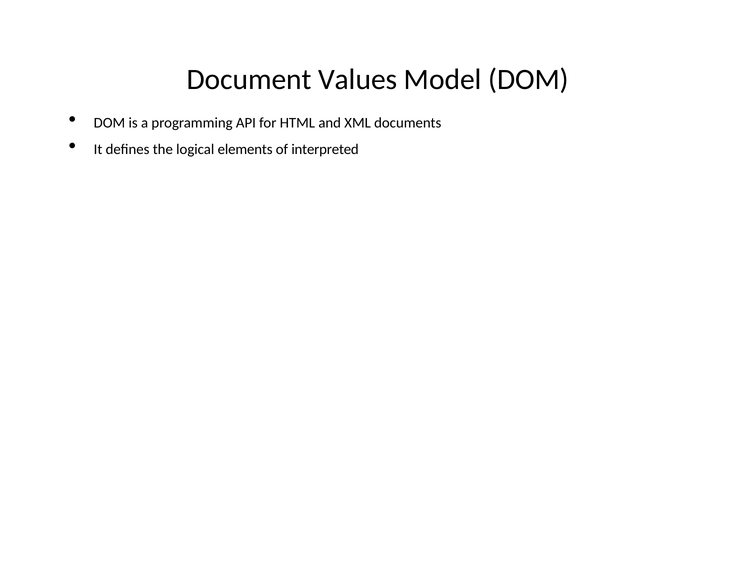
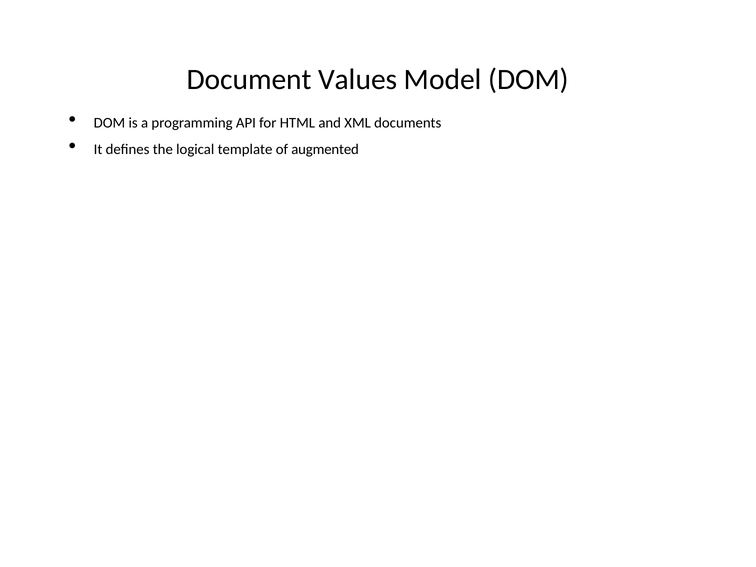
elements: elements -> template (245, 149)
interpreted: interpreted -> augmented (325, 149)
